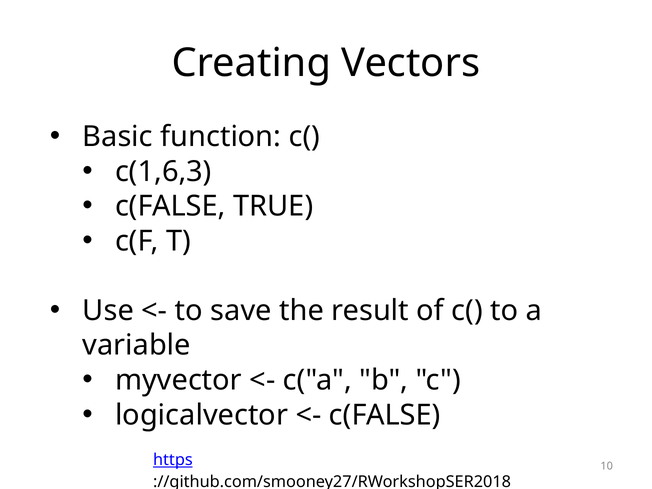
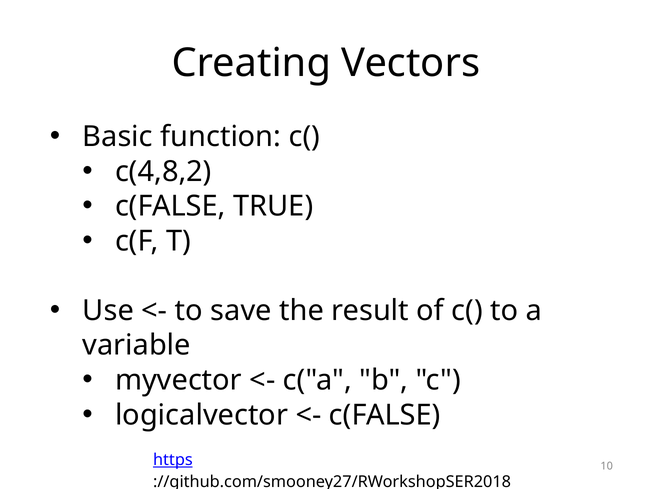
c(1,6,3: c(1,6,3 -> c(4,8,2 (163, 172)
